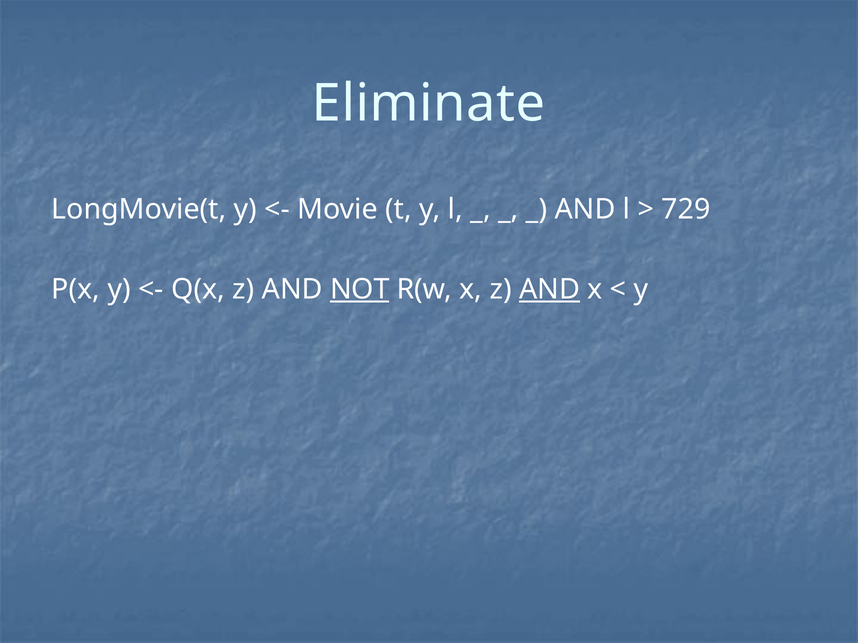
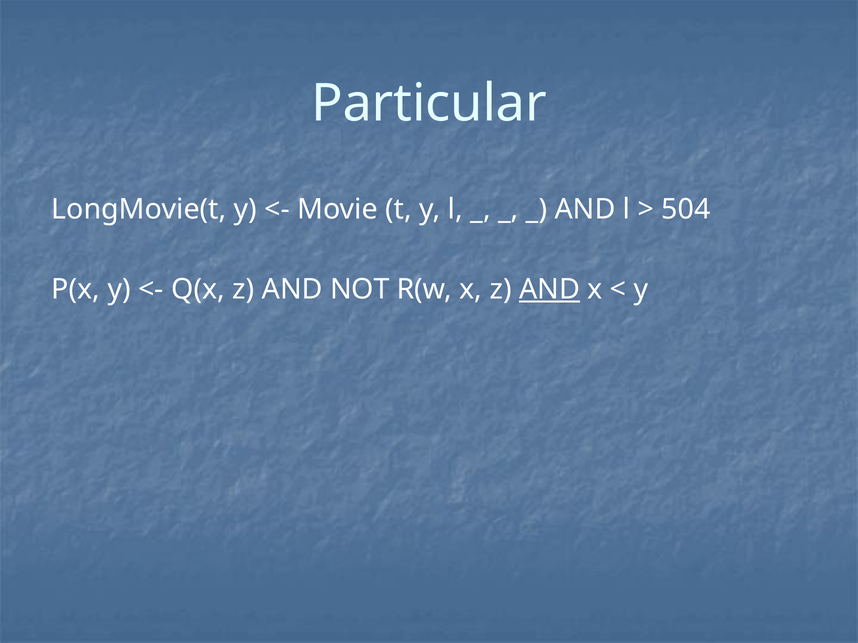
Eliminate: Eliminate -> Particular (429, 104)
729: 729 -> 504 (686, 209)
NOT underline: present -> none (360, 289)
